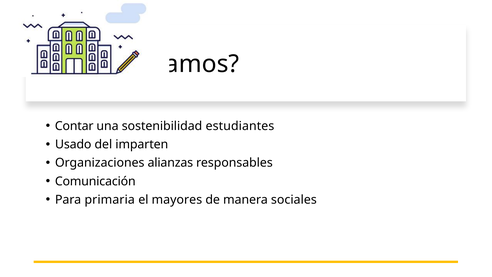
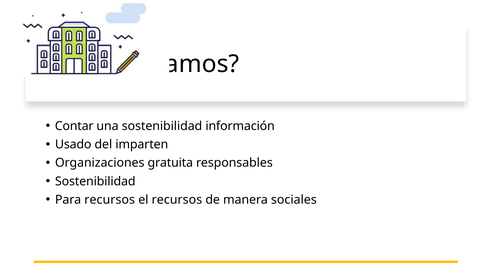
estudiantes: estudiantes -> información (240, 126)
alianzas: alianzas -> gratuita (170, 163)
Comunicación: Comunicación -> Sostenibilidad (95, 181)
Para primaria: primaria -> recursos (110, 200)
el mayores: mayores -> recursos (177, 200)
